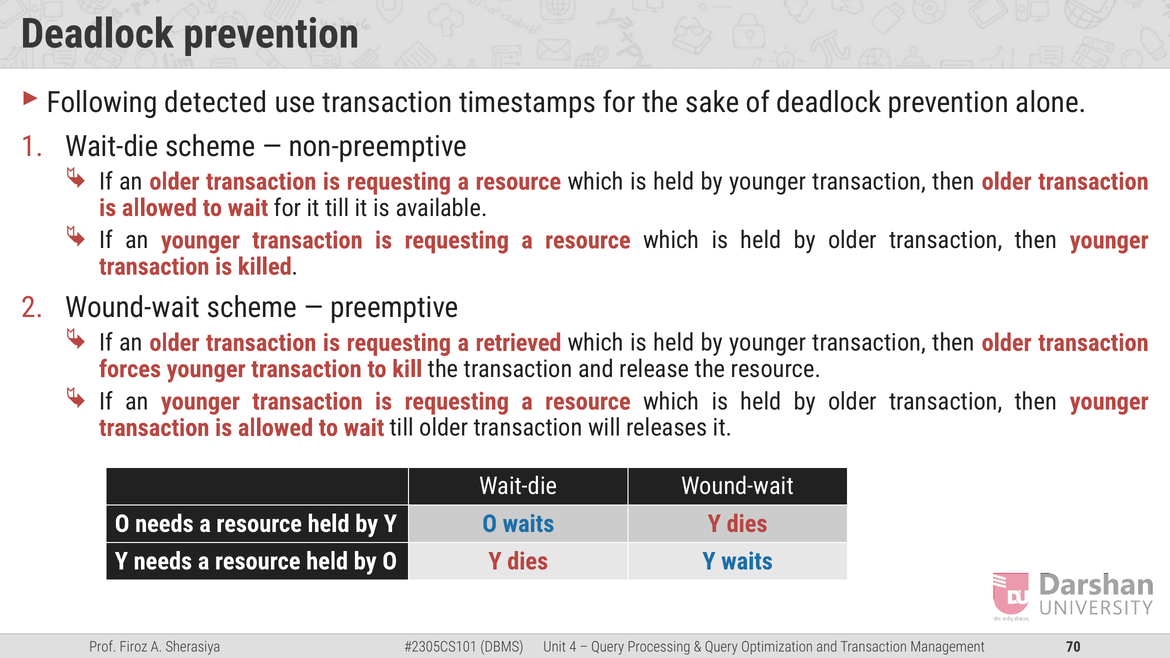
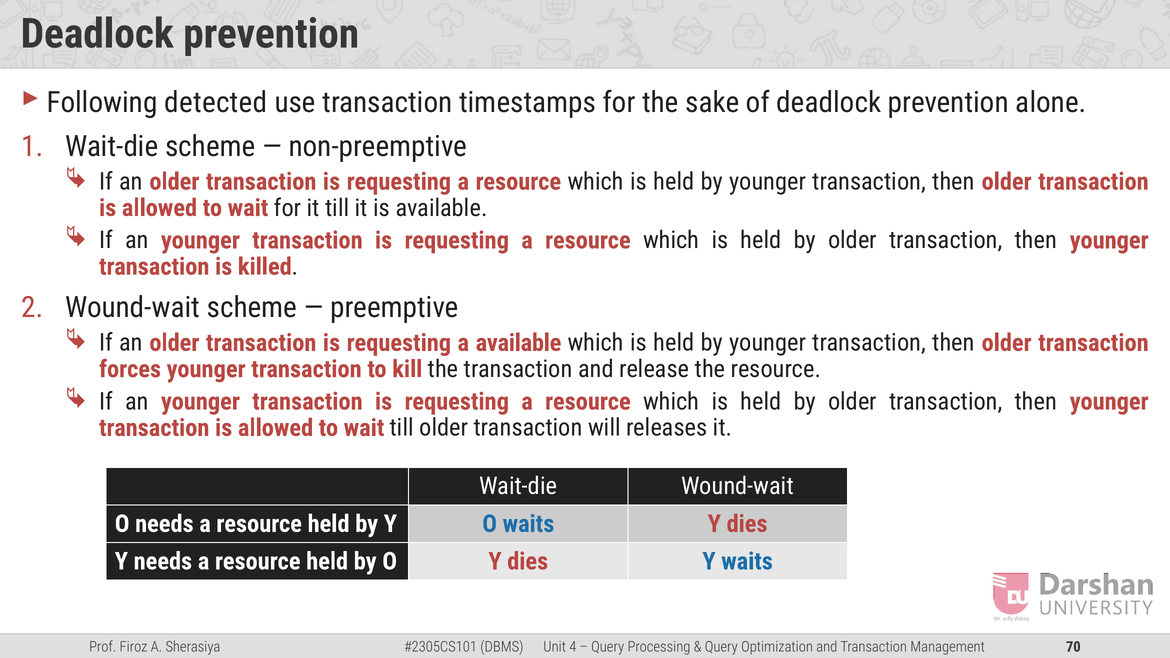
a retrieved: retrieved -> available (518, 343)
